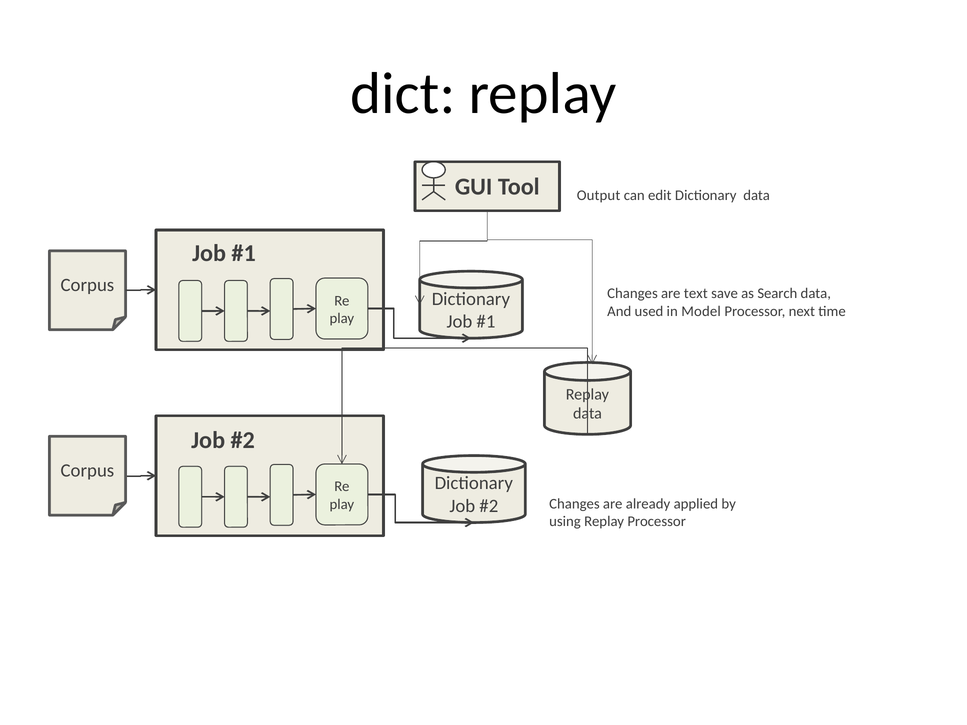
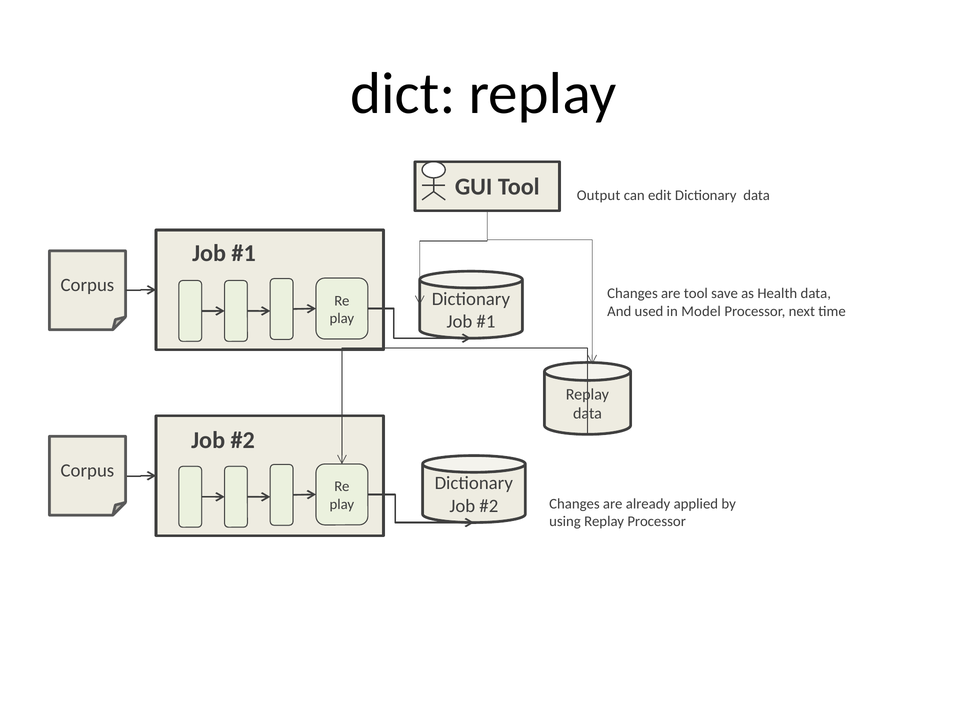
are text: text -> tool (696, 294)
Search: Search -> Health (777, 294)
